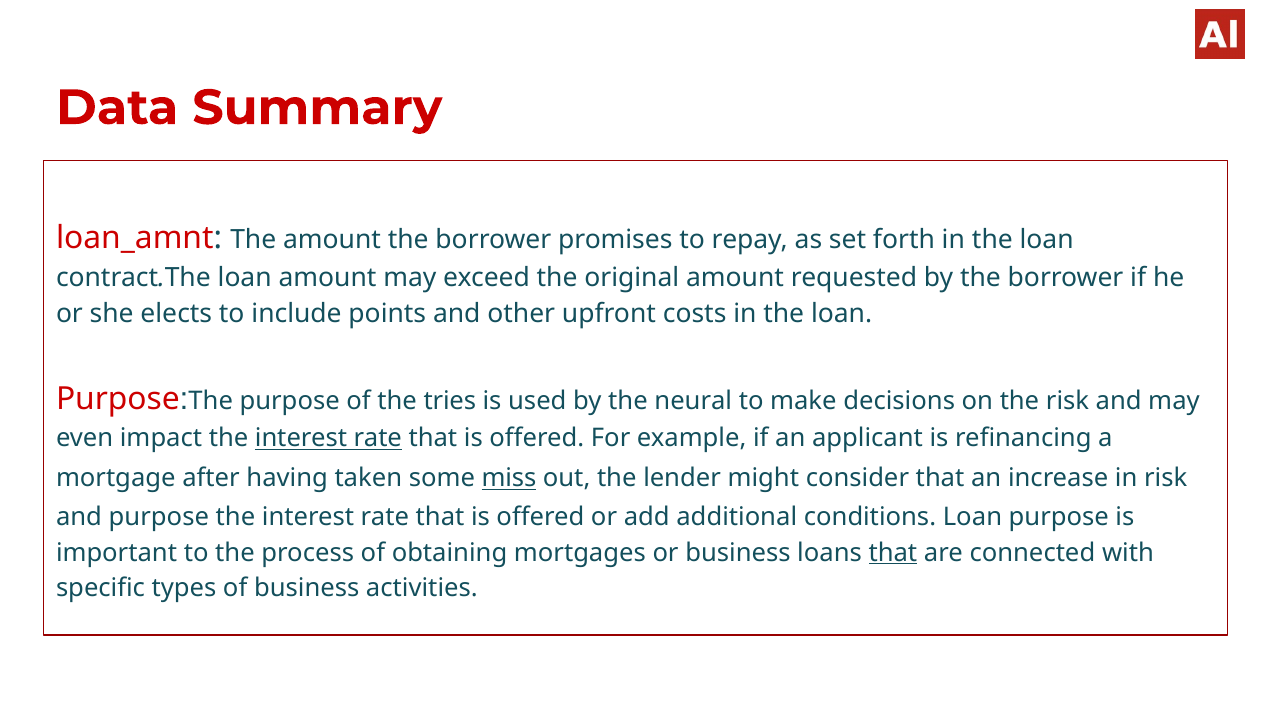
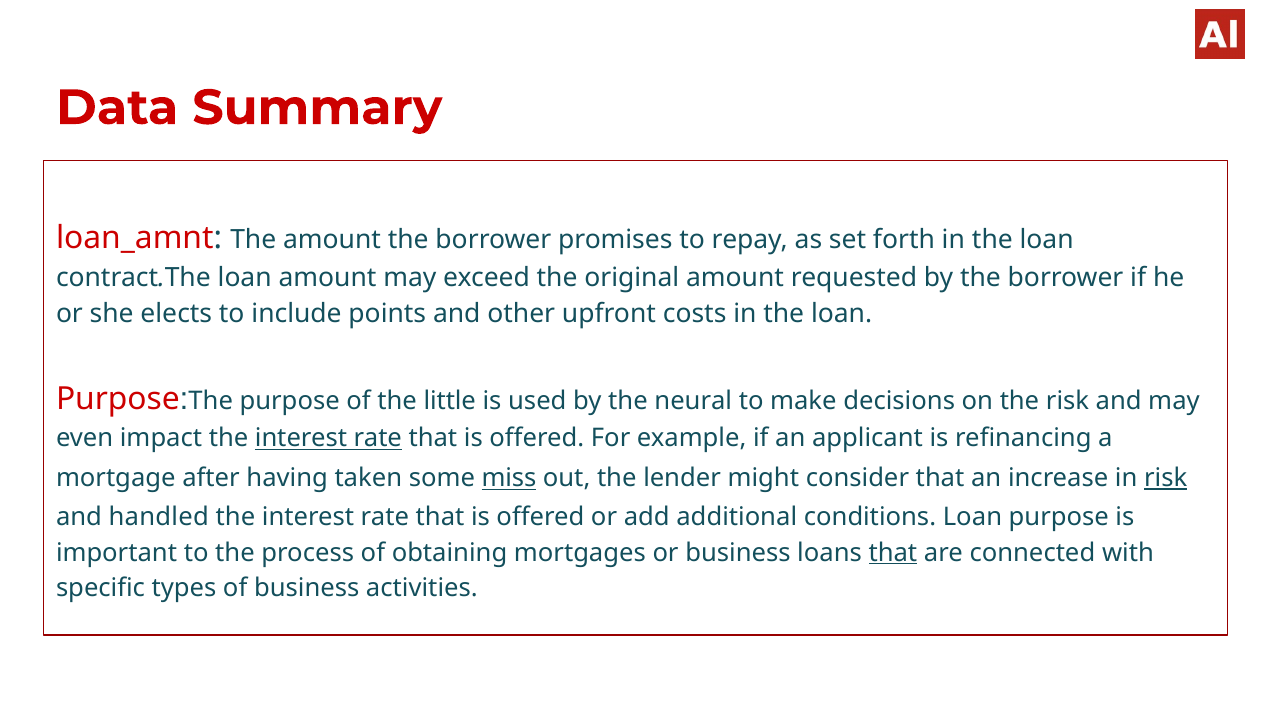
tries: tries -> little (450, 401)
risk underline: none -> present (1166, 478)
and purpose: purpose -> handled (159, 517)
